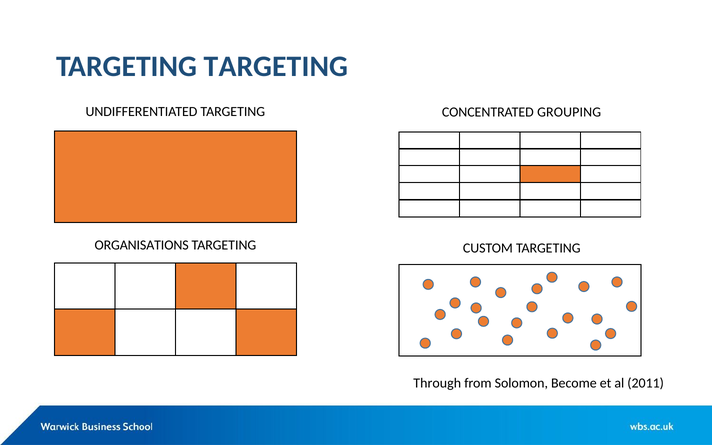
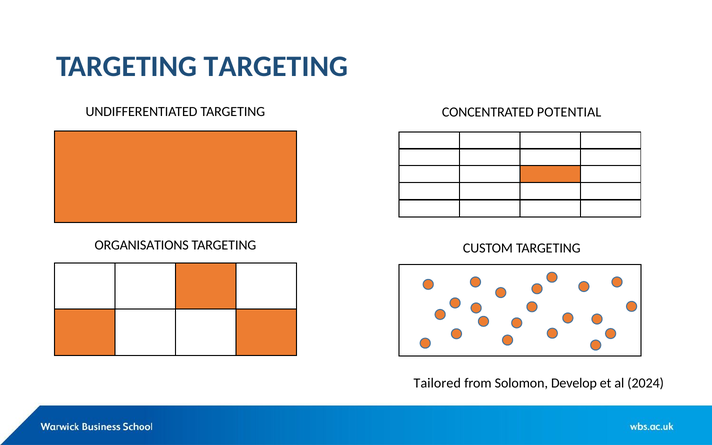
GROUPING: GROUPING -> POTENTIAL (569, 112)
Through: Through -> Tailored (437, 383)
Become: Become -> Develop (574, 383)
2011: 2011 -> 2024 (646, 383)
